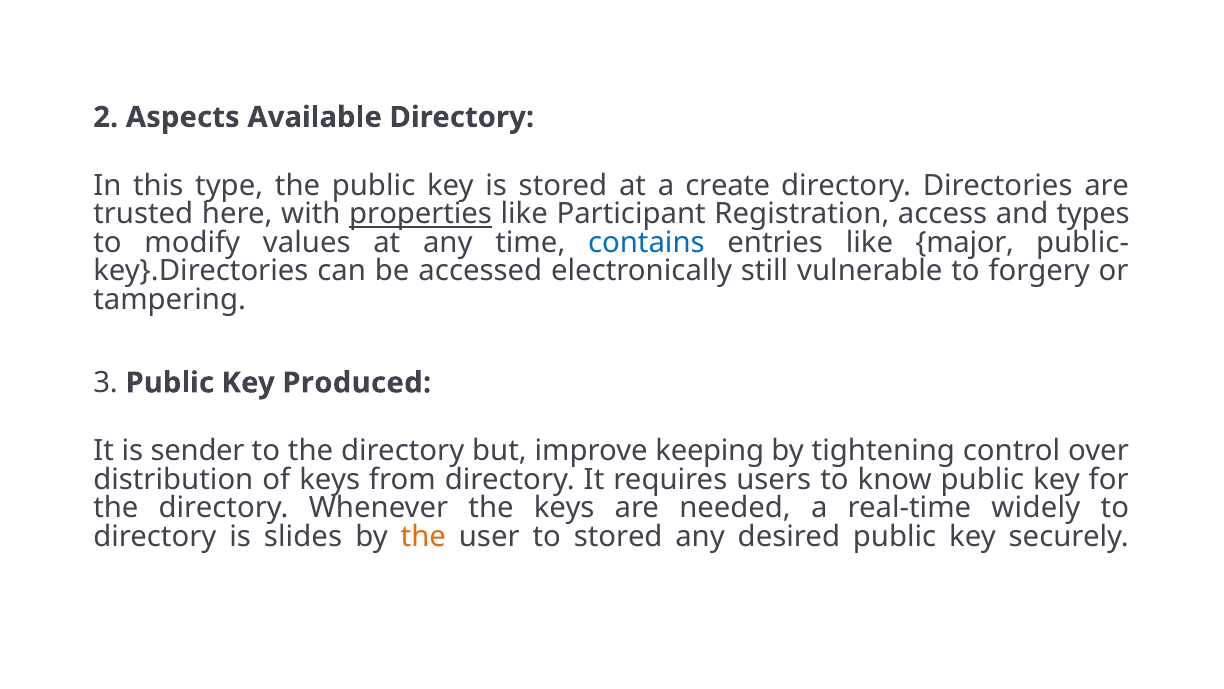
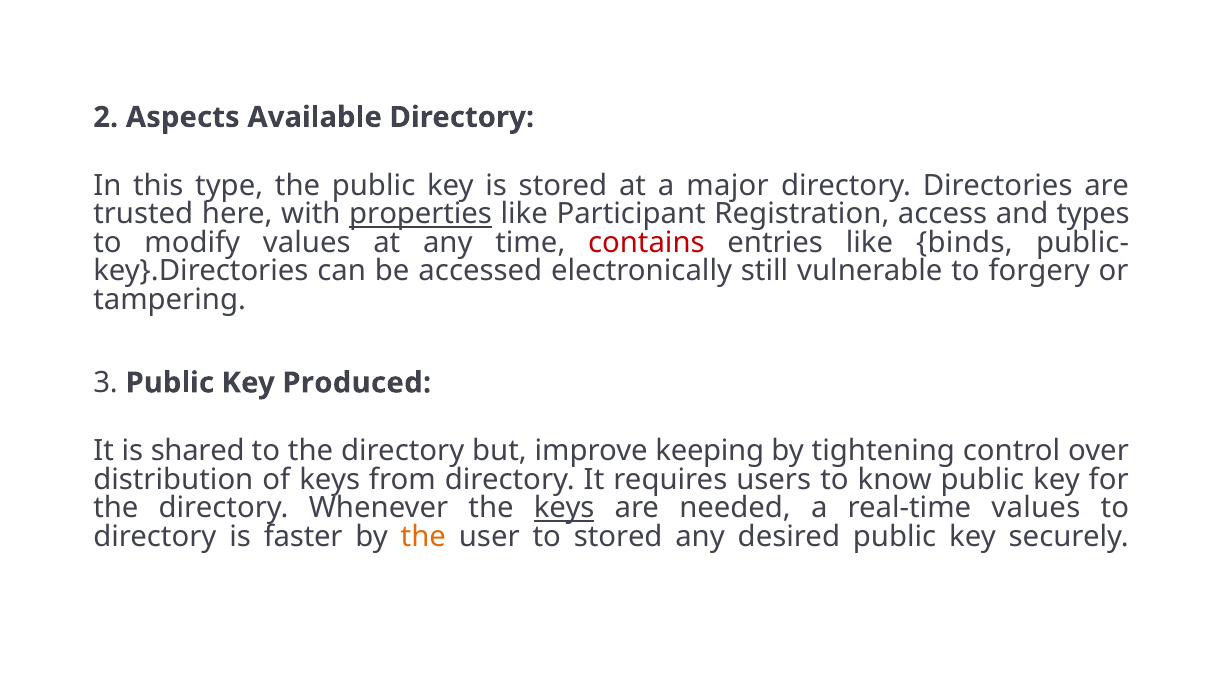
create: create -> major (728, 186)
contains colour: blue -> red (646, 243)
major: major -> binds (964, 243)
sender: sender -> shared (198, 451)
keys underline: none -> present (564, 508)
real-time widely: widely -> values (1036, 508)
slides: slides -> faster (303, 536)
